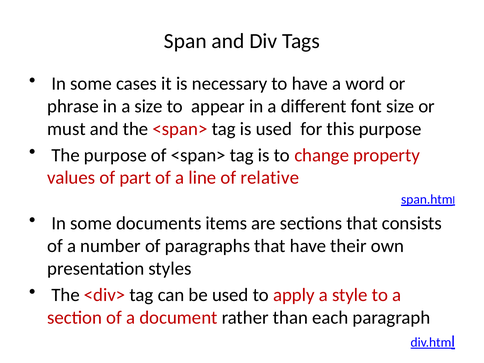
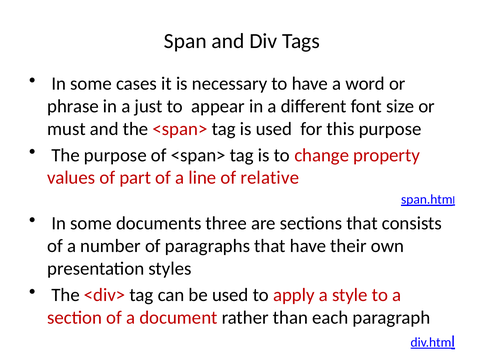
a size: size -> just (149, 106)
items: items -> three (226, 223)
